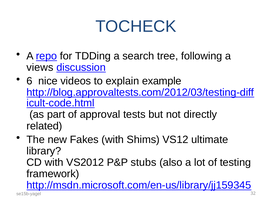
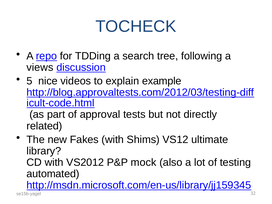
6: 6 -> 5 (29, 81)
stubs: stubs -> mock (144, 162)
framework: framework -> automated (53, 174)
